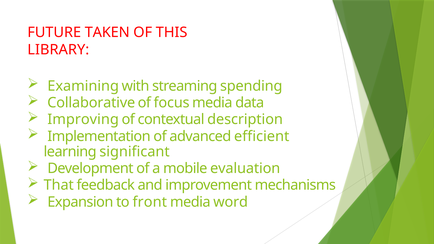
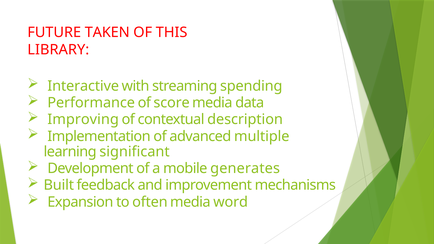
Examining: Examining -> Interactive (83, 86)
Collaborative: Collaborative -> Performance (91, 103)
focus: focus -> score (172, 103)
efficient: efficient -> multiple (262, 136)
evaluation: evaluation -> generates (245, 169)
That: That -> Built (59, 185)
front: front -> often (150, 202)
